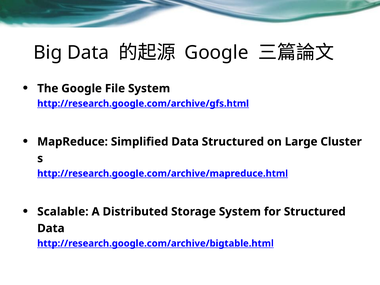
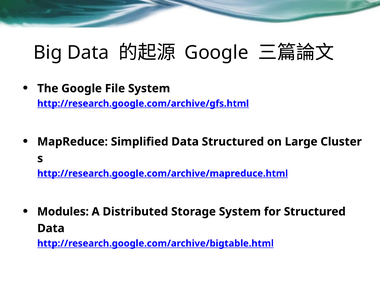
Scalable: Scalable -> Modules (63, 212)
